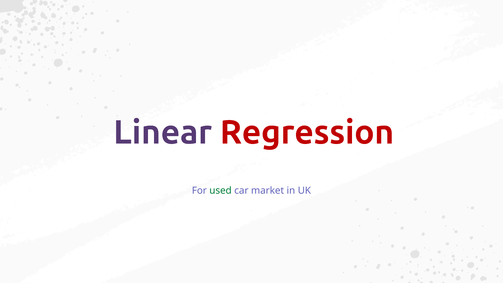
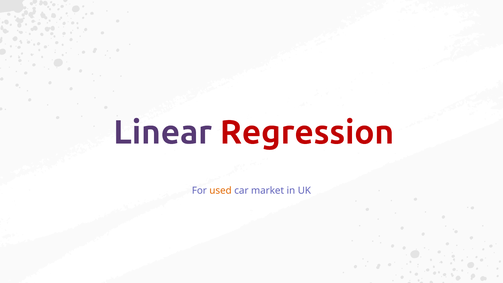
used colour: green -> orange (221, 191)
